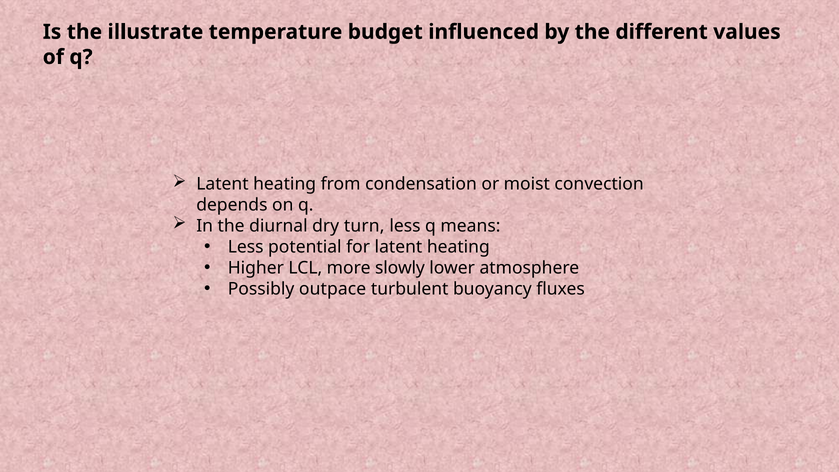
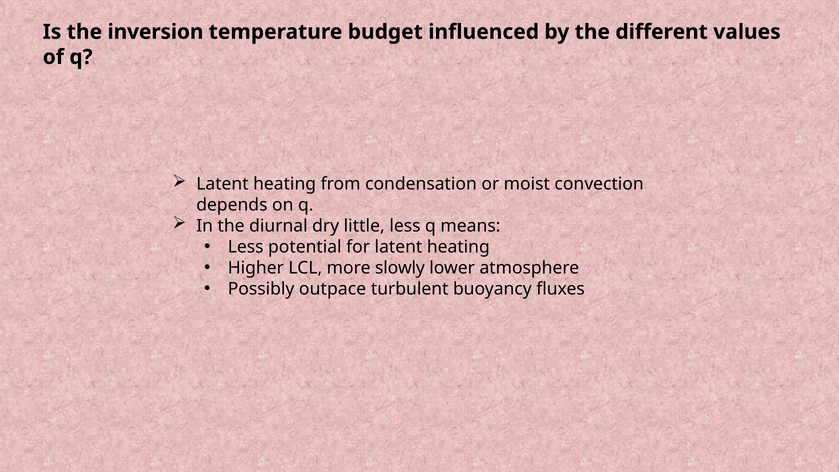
illustrate: illustrate -> inversion (156, 32)
turn: turn -> little (364, 226)
